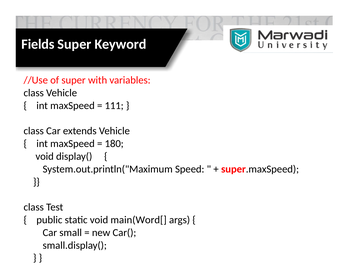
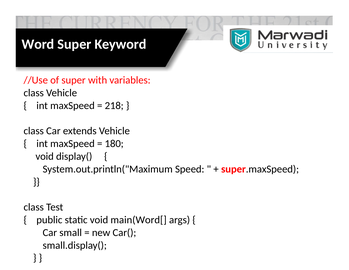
Fields: Fields -> Word (38, 44)
111: 111 -> 218 (114, 105)
